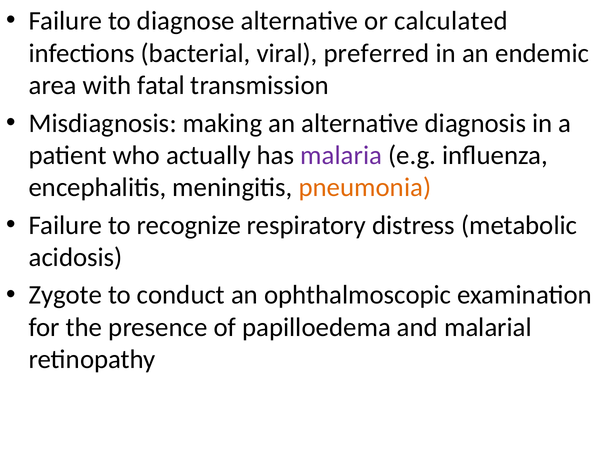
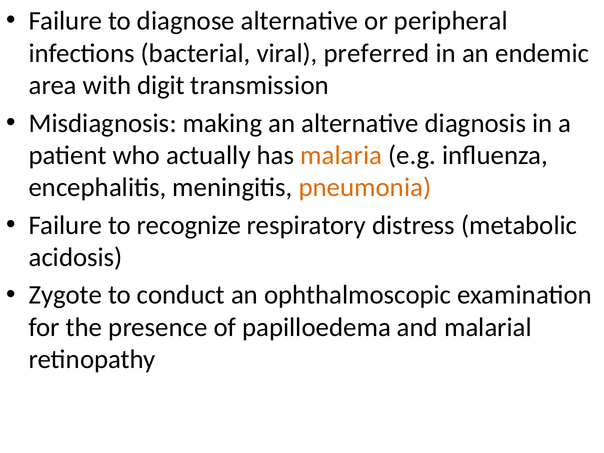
calculated: calculated -> peripheral (451, 21)
fatal: fatal -> digit (161, 86)
malaria colour: purple -> orange (341, 155)
